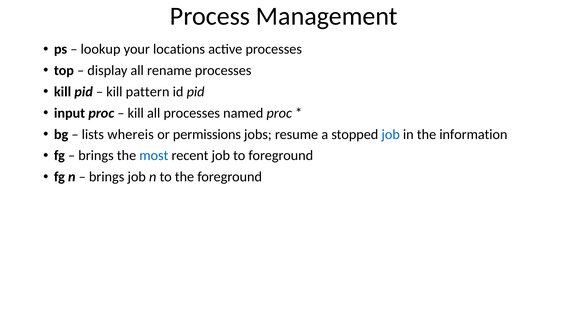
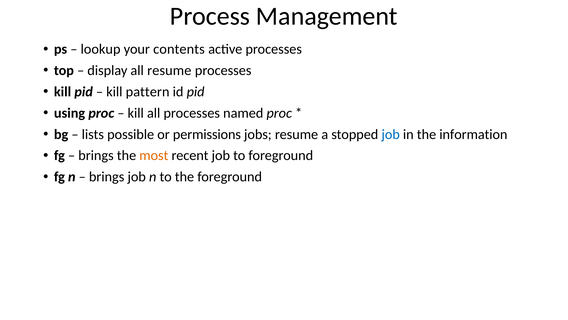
locations: locations -> contents (179, 49)
all rename: rename -> resume (169, 70)
input: input -> using (70, 113)
whereis: whereis -> possible (131, 134)
most colour: blue -> orange (154, 155)
